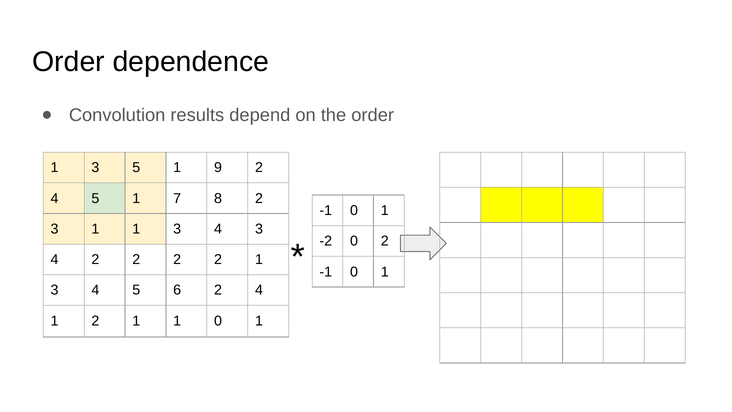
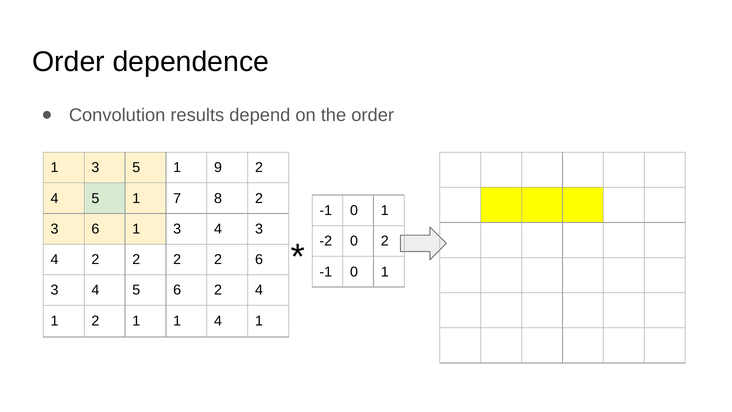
3 1: 1 -> 6 (95, 229)
2 2 1: 1 -> 6 (259, 259)
1 0: 0 -> 4 (218, 321)
